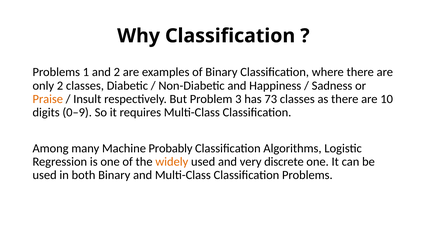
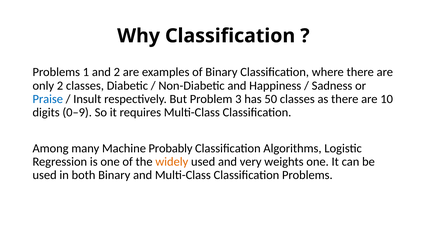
Praise colour: orange -> blue (48, 99)
73: 73 -> 50 (271, 99)
discrete: discrete -> weights (284, 162)
